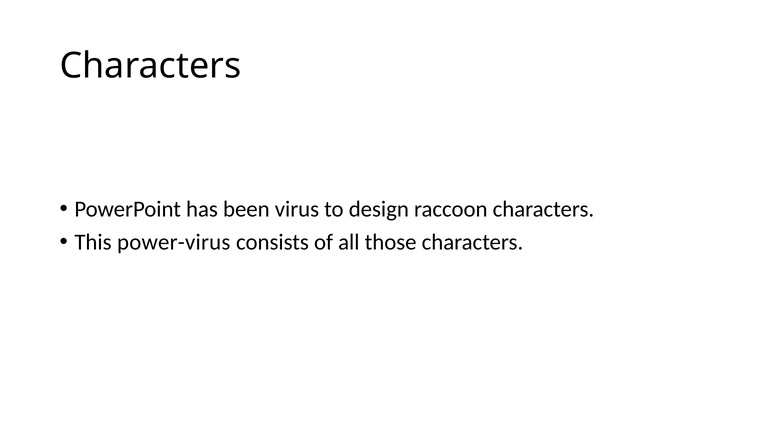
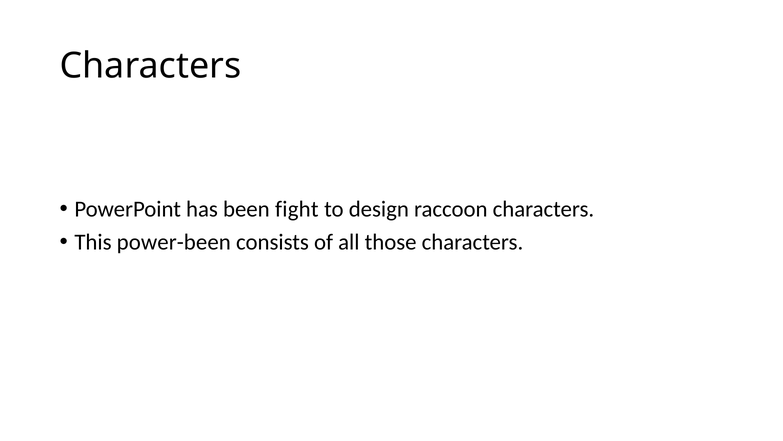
virus: virus -> fight (297, 209)
power-virus: power-virus -> power-been (174, 242)
